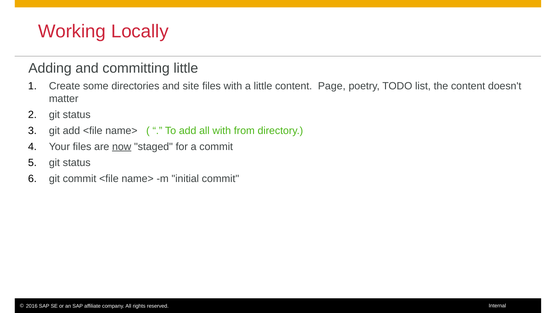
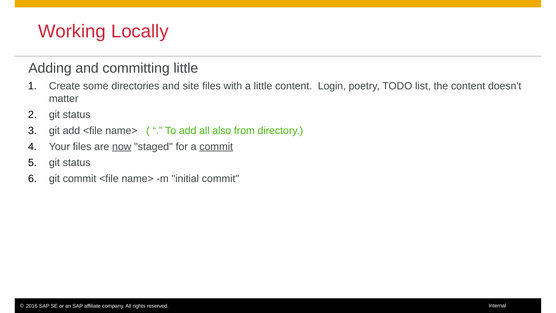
Page: Page -> Login (332, 86)
all with: with -> also (222, 131)
commit underline: none -> present (216, 147)
